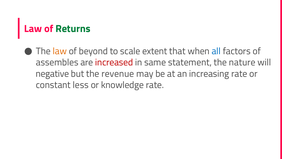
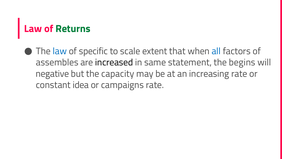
law colour: orange -> blue (60, 51)
beyond: beyond -> specific (93, 51)
increased colour: red -> black (114, 62)
nature: nature -> begins (242, 62)
revenue: revenue -> capacity (118, 74)
less: less -> idea (81, 85)
knowledge: knowledge -> campaigns (122, 85)
